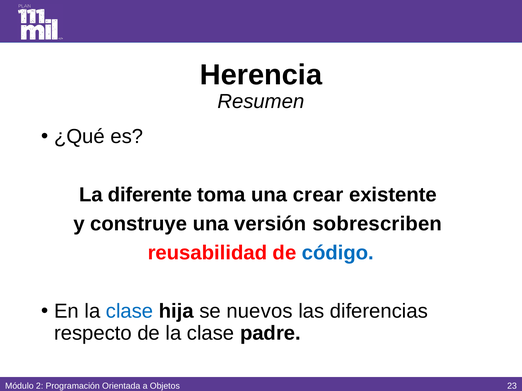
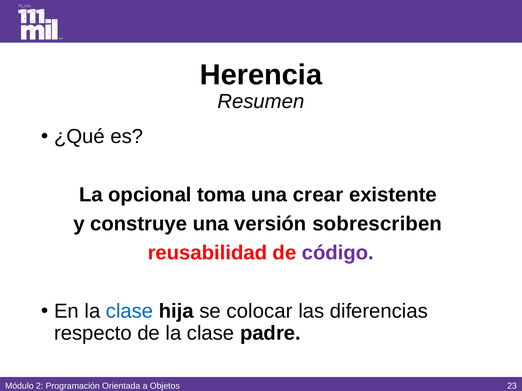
diferente: diferente -> opcional (150, 195)
código colour: blue -> purple (338, 253)
nuevos: nuevos -> colocar (260, 312)
